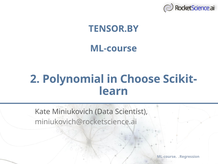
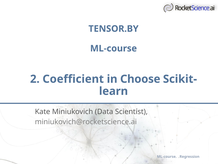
Polynomial: Polynomial -> Coefficient (73, 79)
